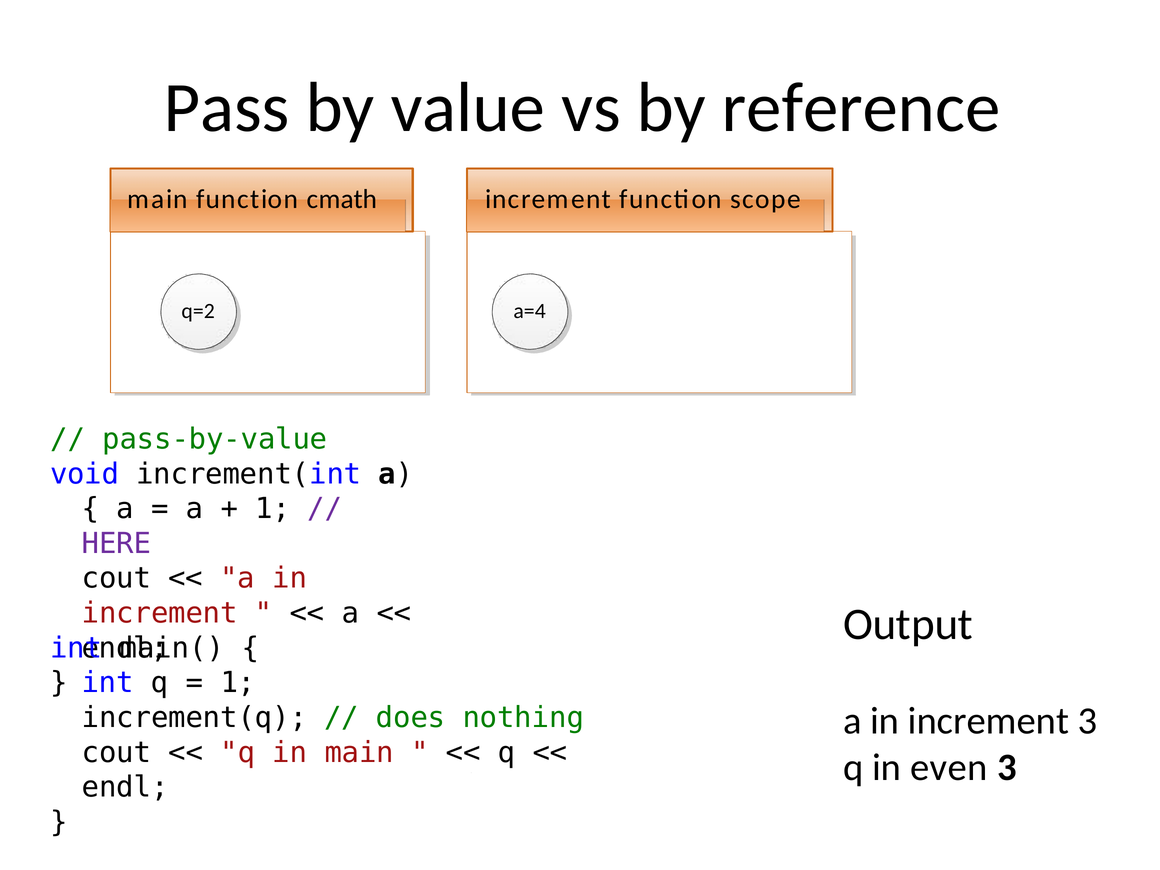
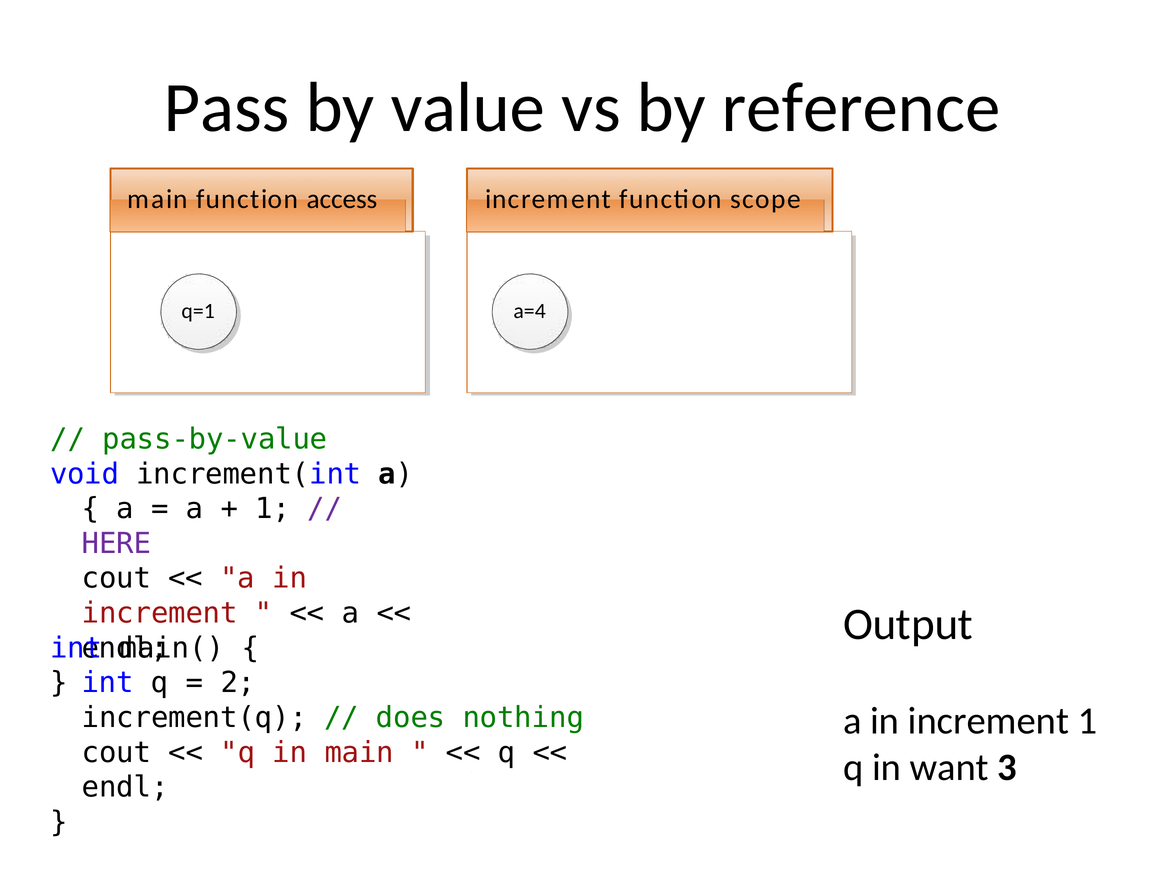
cmath: cmath -> access (342, 199)
q=2: q=2 -> q=1 (198, 311)
1: 1 -> 2 (238, 683)
increment 3: 3 -> 1 (1087, 721)
even: even -> want (949, 768)
